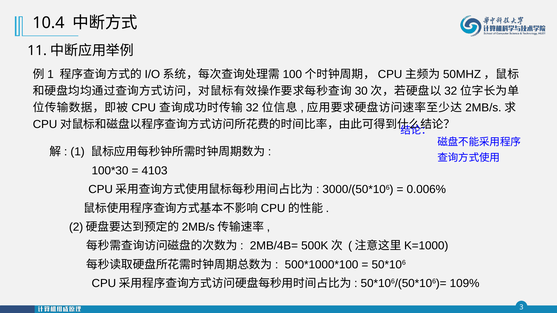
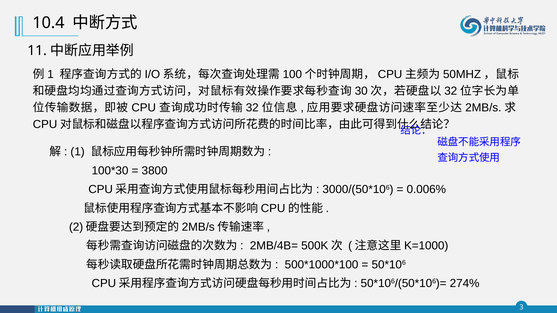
4103: 4103 -> 3800 (155, 171)
109%: 109% -> 274% (465, 284)
